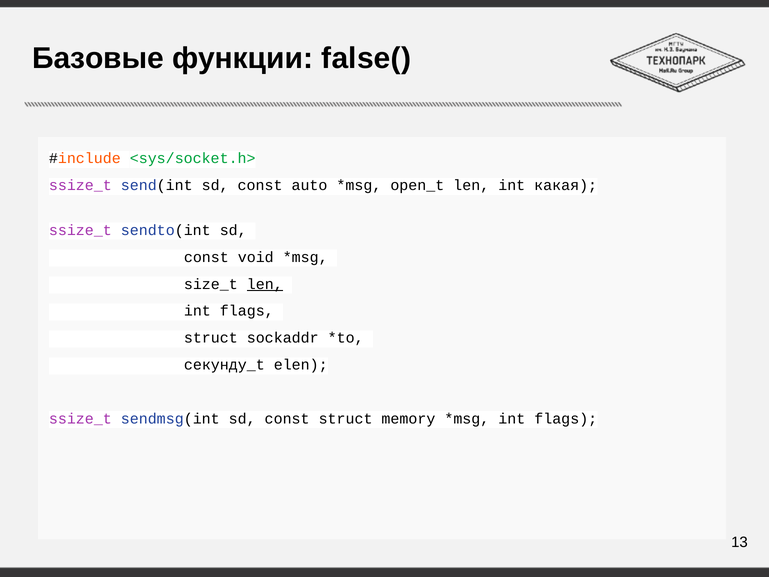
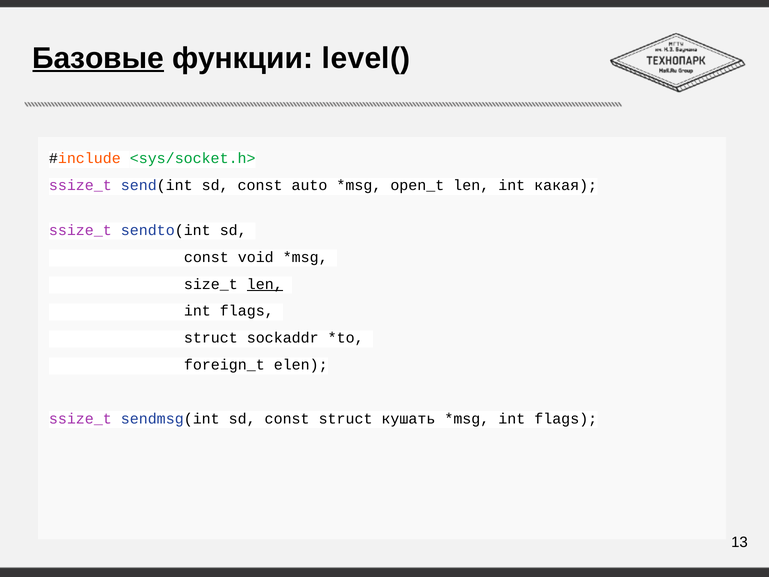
Базовые underline: none -> present (98, 58)
false(: false( -> level( (366, 58)
секунду_t: секунду_t -> foreign_t (224, 365)
memory: memory -> кушать (408, 419)
